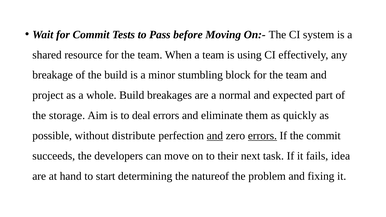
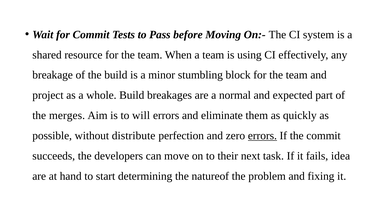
storage: storage -> merges (67, 115)
deal: deal -> will (141, 115)
and underline: present -> none (215, 136)
